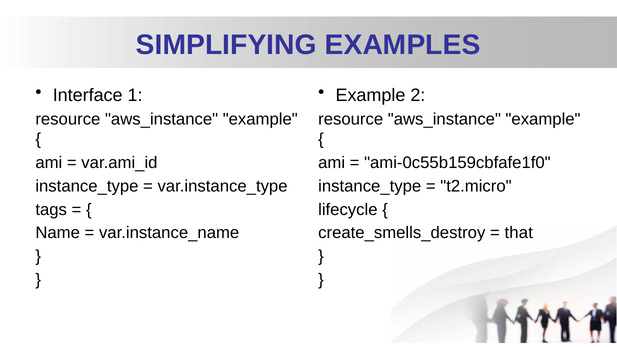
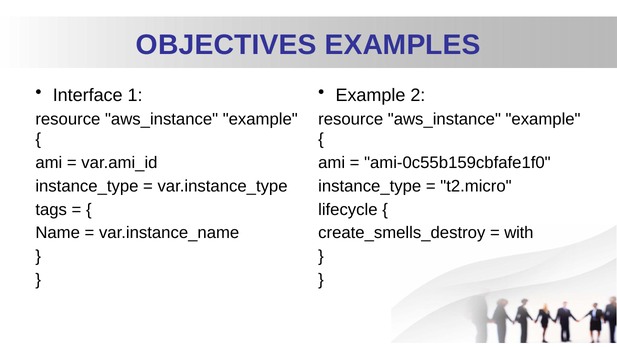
SIMPLIFYING: SIMPLIFYING -> OBJECTIVES (226, 45)
that: that -> with (519, 233)
